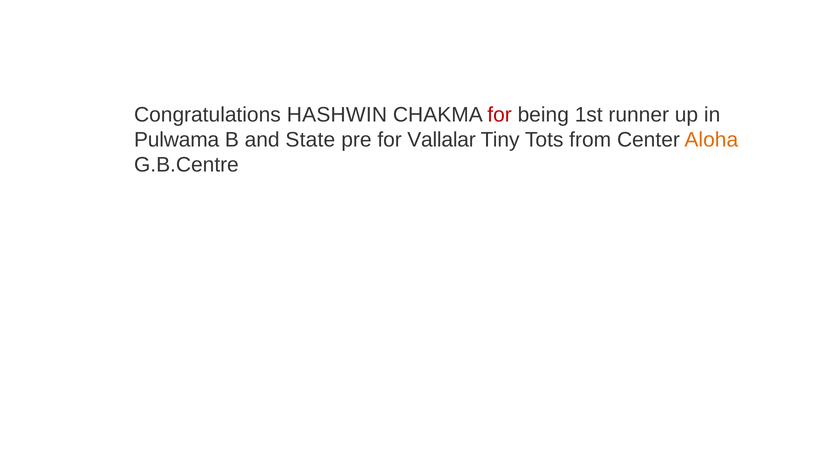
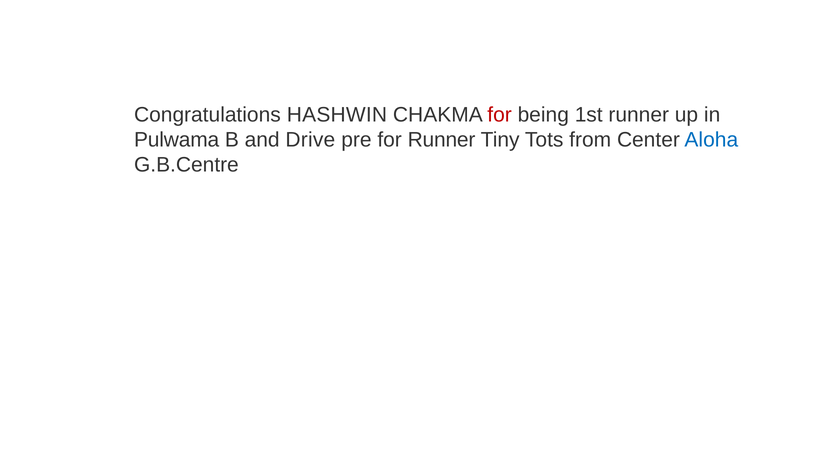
State: State -> Drive (310, 140)
for Vallalar: Vallalar -> Runner (442, 140)
Aloha colour: orange -> blue (711, 140)
